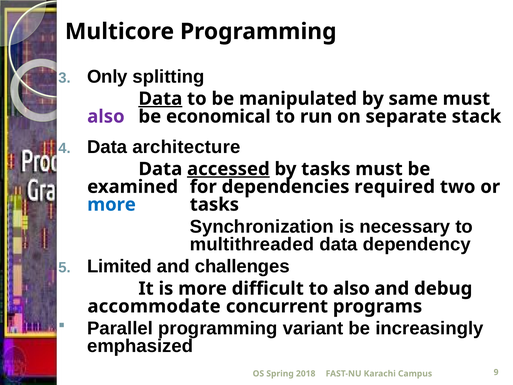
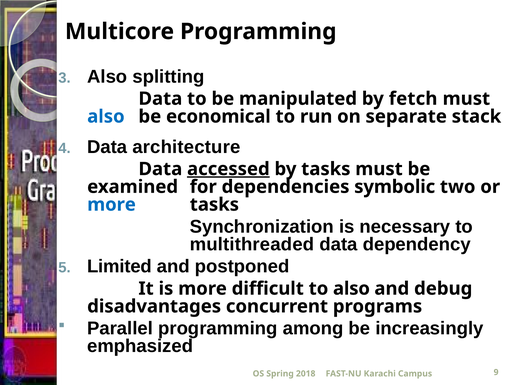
Only: Only -> Also (107, 77)
Data underline: present -> none (160, 99)
same: same -> fetch (413, 99)
also colour: purple -> blue (106, 116)
required: required -> symbolic (395, 187)
challenges: challenges -> postponed (242, 266)
accommodate: accommodate -> disadvantages (154, 306)
variant: variant -> among (313, 328)
